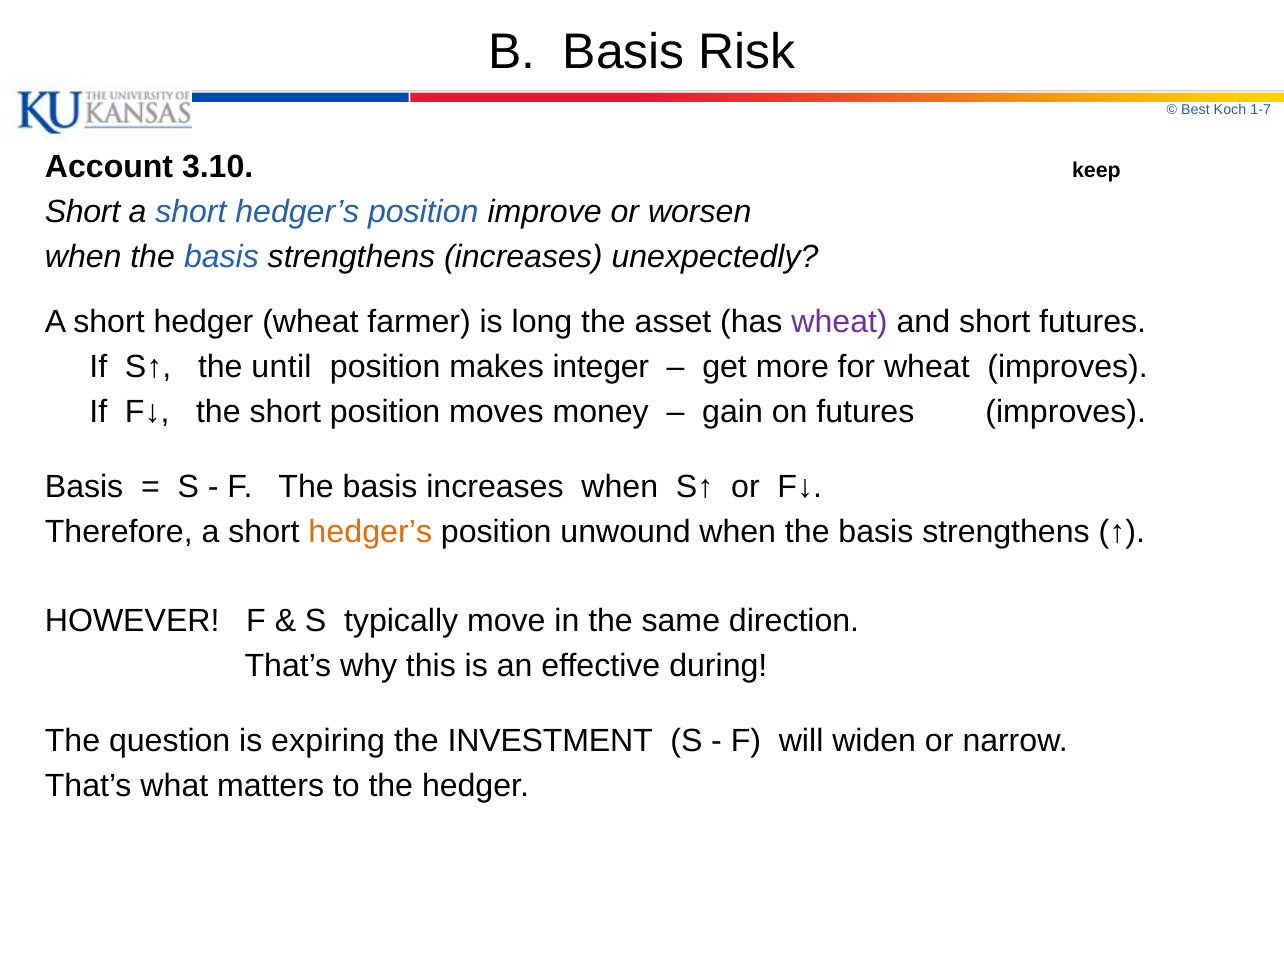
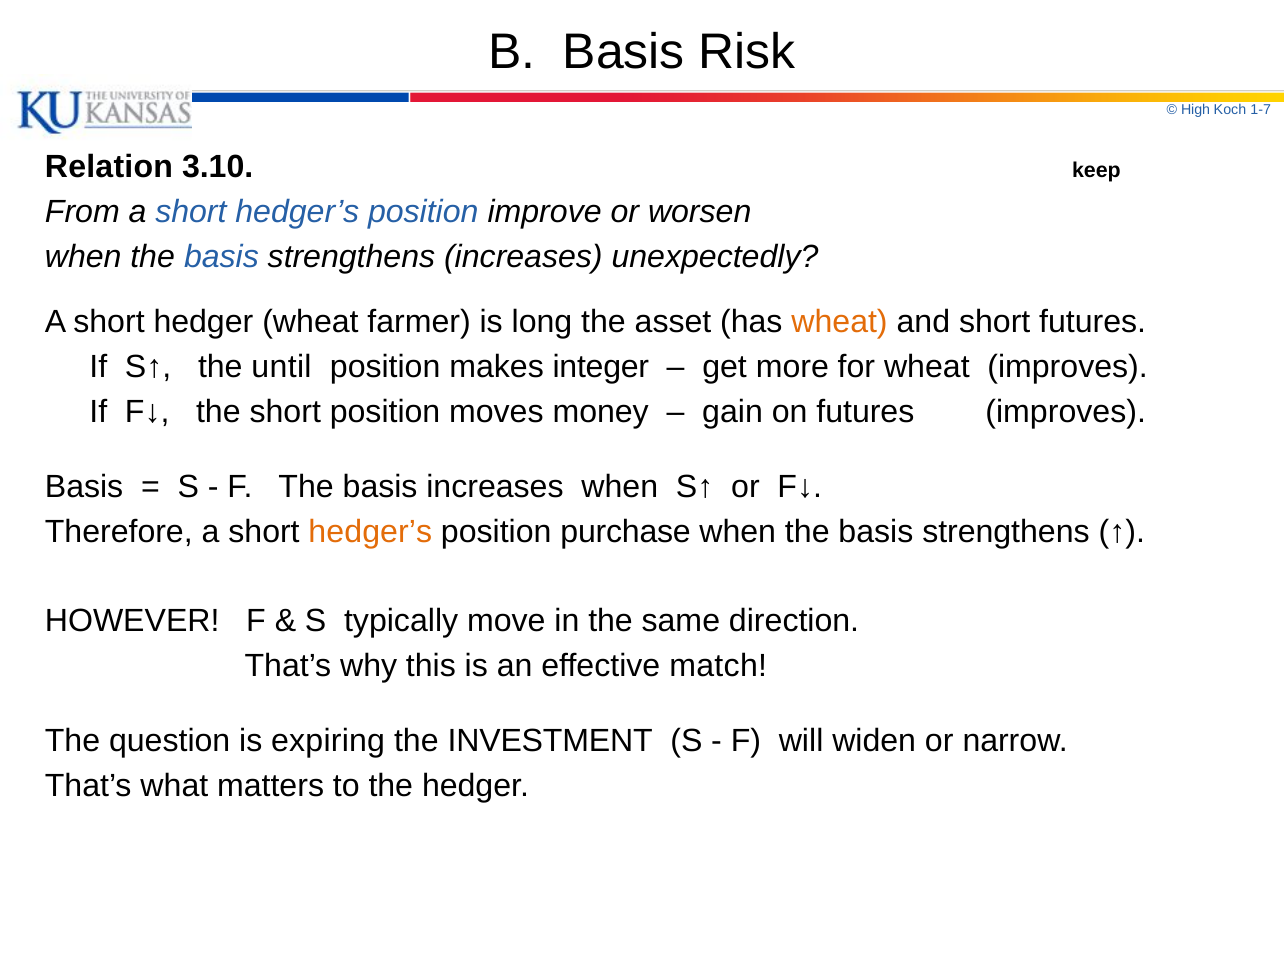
Best: Best -> High (1196, 110)
Account: Account -> Relation (109, 167)
Short: Short -> From (82, 212)
wheat colour: purple -> orange (840, 322)
unwound: unwound -> purchase (626, 532)
during: during -> match (718, 666)
